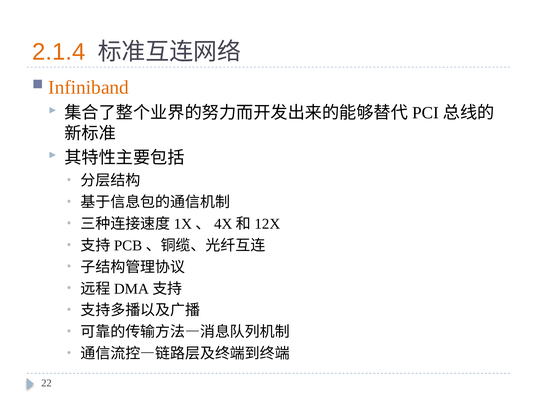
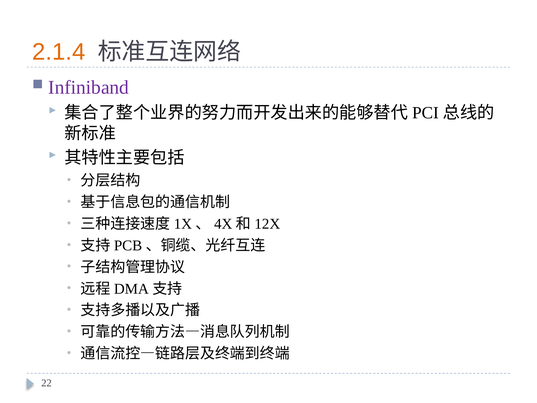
Infiniband colour: orange -> purple (89, 87)
